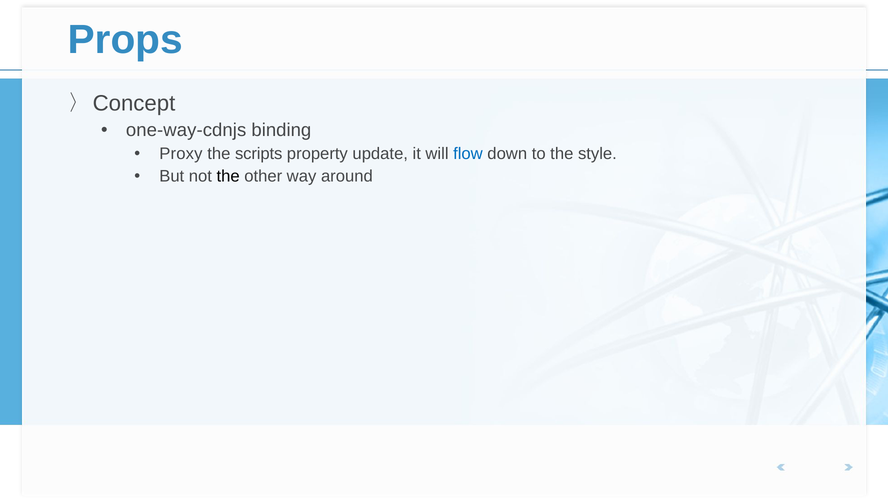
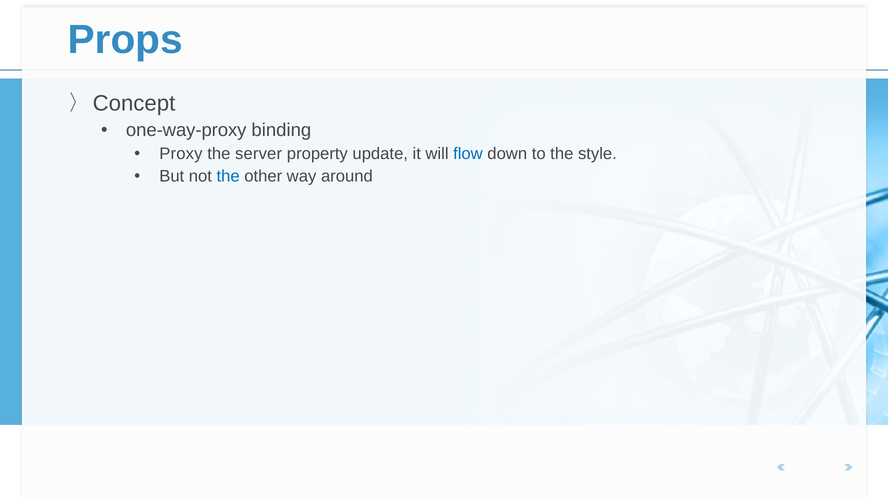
one-way-cdnjs: one-way-cdnjs -> one-way-proxy (186, 130)
scripts: scripts -> server (259, 154)
the colour: black -> blue (228, 176)
